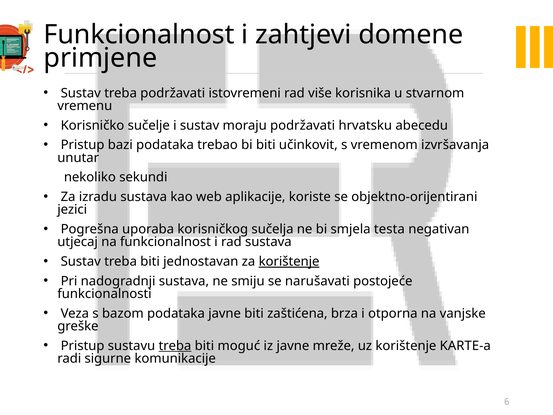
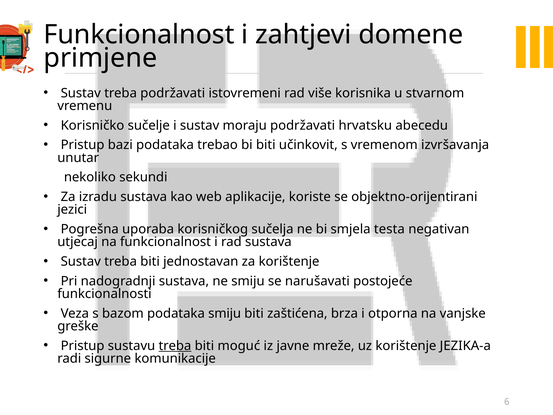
korištenje underline: present -> none (289, 261)
podataka javne: javne -> smiju (225, 313)
KARTE-a: KARTE-a -> JEZIKA-a (465, 346)
